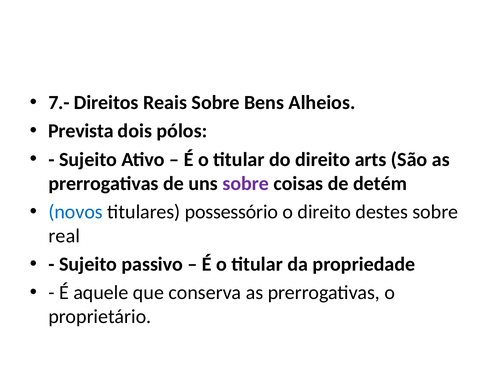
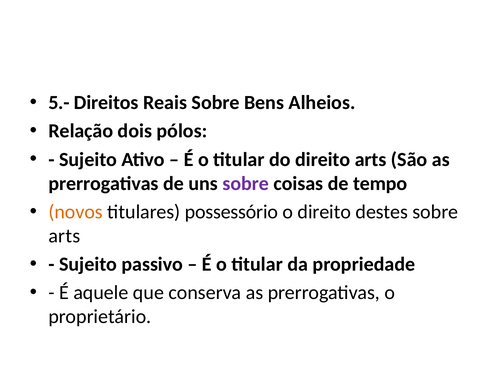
7.-: 7.- -> 5.- (59, 103)
Prevista: Prevista -> Relação (81, 131)
detém: detém -> tempo (380, 184)
novos colour: blue -> orange (76, 212)
real: real -> arts (64, 236)
